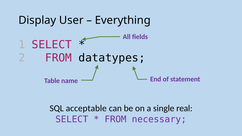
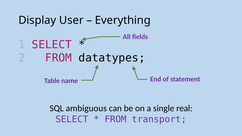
acceptable: acceptable -> ambiguous (86, 108)
necessary: necessary -> transport (159, 119)
